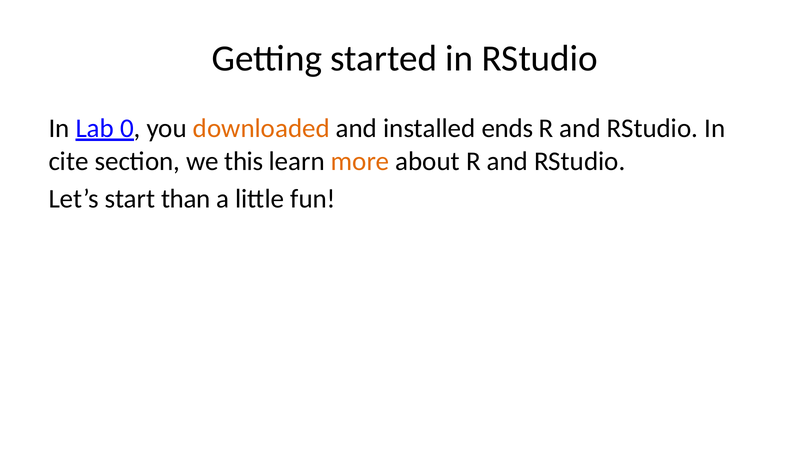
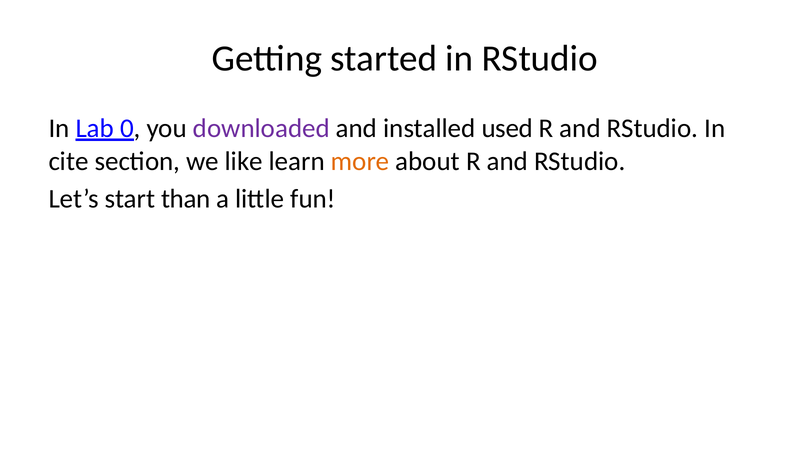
downloaded colour: orange -> purple (261, 128)
ends: ends -> used (507, 128)
this: this -> like (244, 161)
